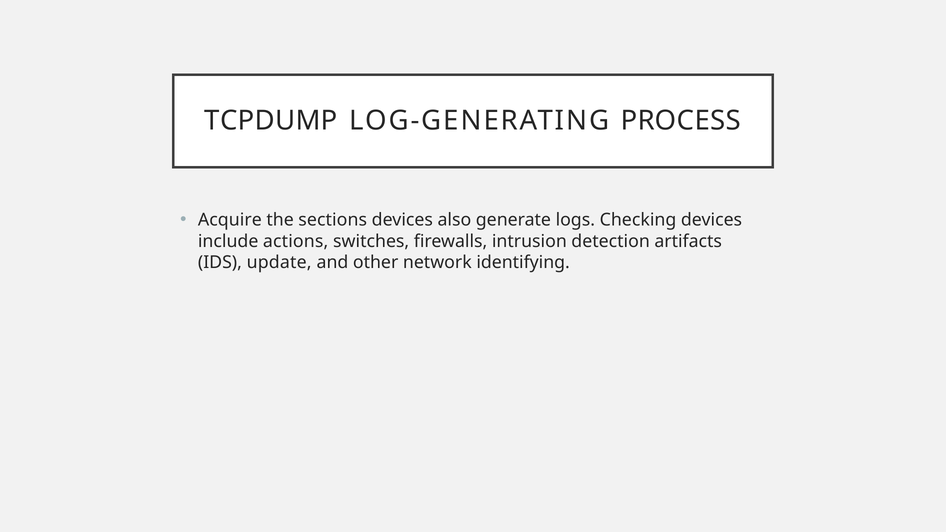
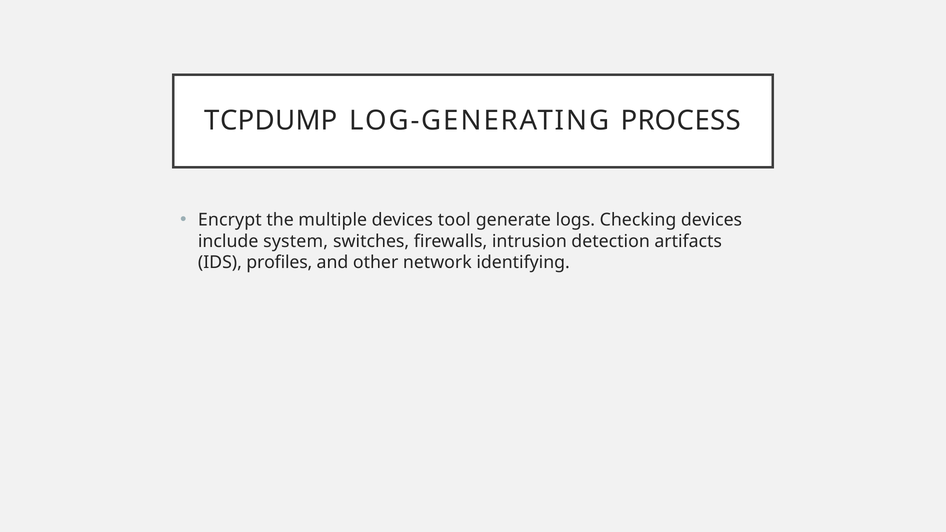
Acquire: Acquire -> Encrypt (230, 220)
sections: sections -> multiple (333, 220)
also: also -> tool (454, 220)
actions: actions -> system (296, 241)
update: update -> profiles (279, 263)
